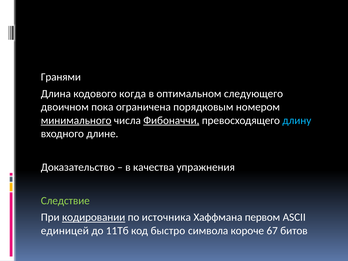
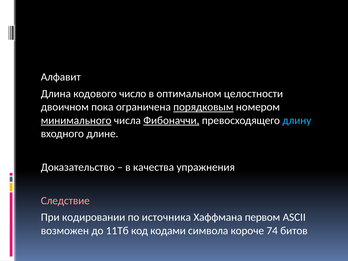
Гранями: Гранями -> Алфавит (61, 77)
когда: когда -> число (133, 94)
следующего: следующего -> целостности (254, 94)
порядковым underline: none -> present (203, 107)
Следствие colour: light green -> pink (65, 201)
кодировании underline: present -> none (94, 217)
единицей: единицей -> возможен (65, 231)
быстро: быстро -> кодами (168, 231)
67: 67 -> 74 (272, 231)
